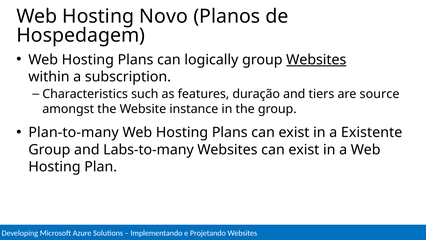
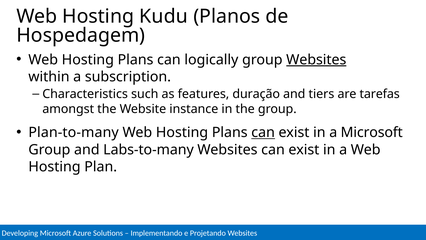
Novo: Novo -> Kudu (164, 17)
source: source -> tarefas (380, 94)
can underline: none -> present (263, 132)
a Existente: Existente -> Microsoft (372, 132)
